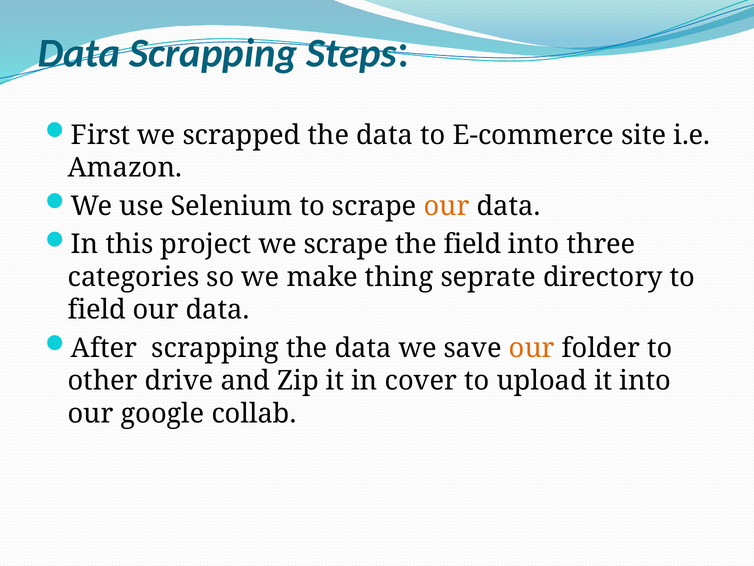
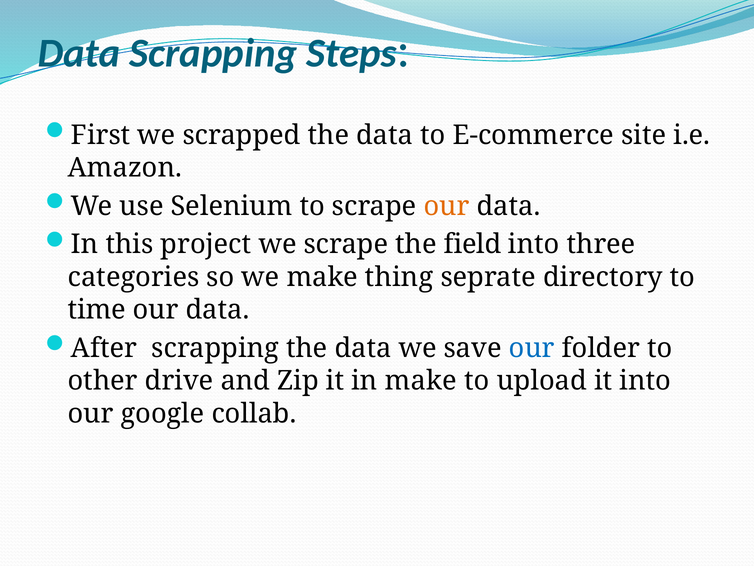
field: field -> time (97, 310)
our colour: orange -> blue (532, 348)
in cover: cover -> make (421, 381)
